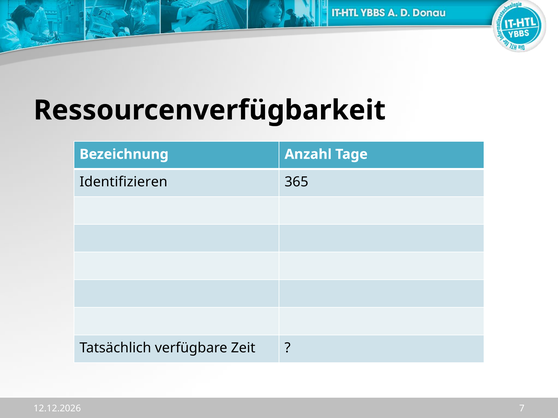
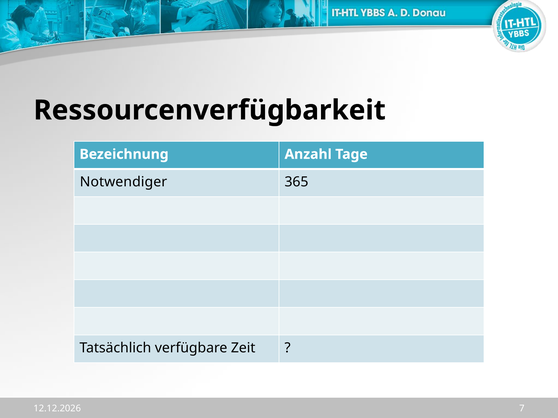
Identifizieren: Identifizieren -> Notwendiger (123, 182)
